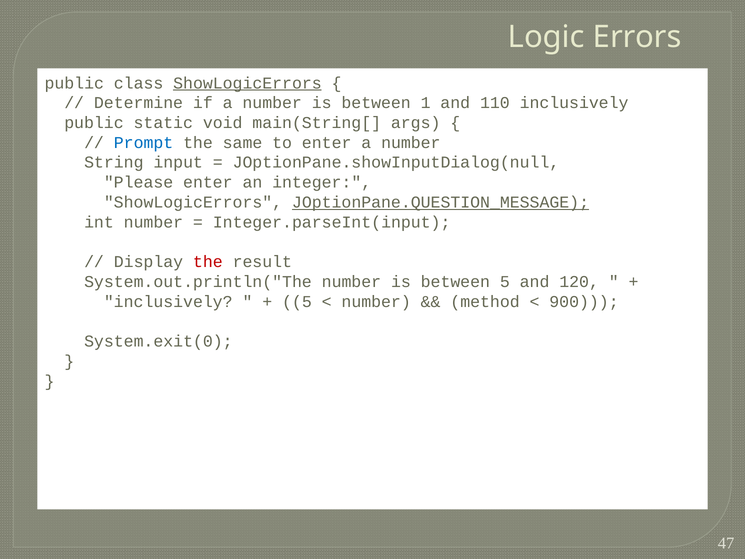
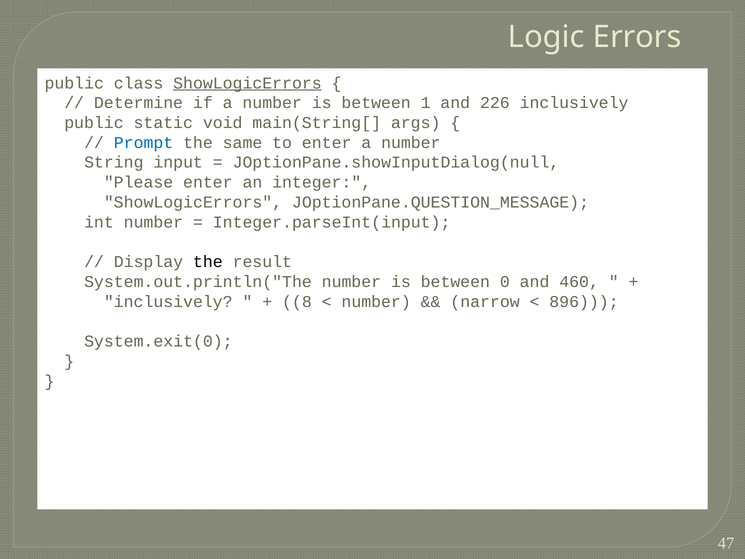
110: 110 -> 226 (495, 103)
JOptionPane.QUESTION_MESSAGE underline: present -> none (441, 202)
the colour: red -> black (208, 262)
between 5: 5 -> 0 (505, 282)
120: 120 -> 460 (579, 282)
5: 5 -> 8 (297, 301)
method: method -> narrow (485, 301)
900: 900 -> 896 (584, 301)
